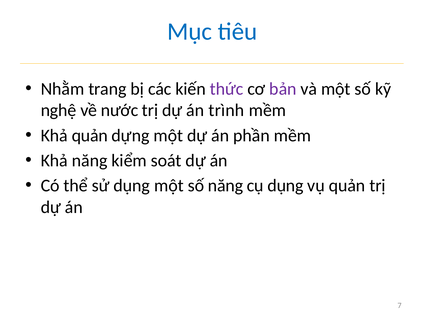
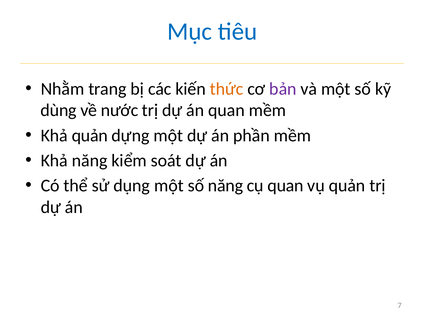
thức colour: purple -> orange (227, 89)
nghệ: nghệ -> dùng (59, 110)
án trình: trình -> quan (227, 110)
cụ dụng: dụng -> quan (286, 185)
